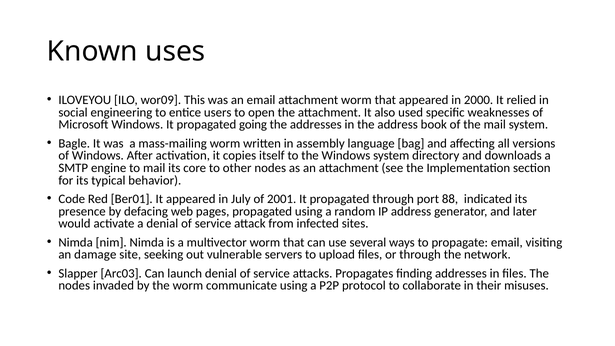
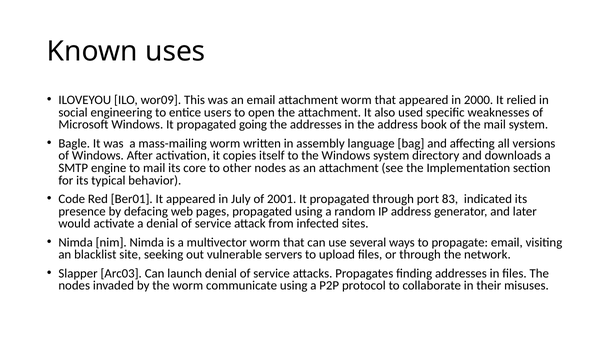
88: 88 -> 83 (450, 199)
damage: damage -> blacklist (95, 255)
